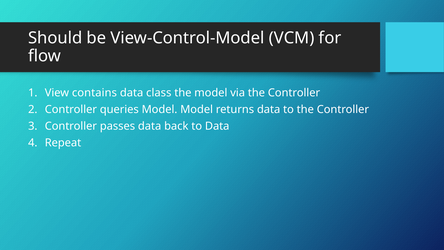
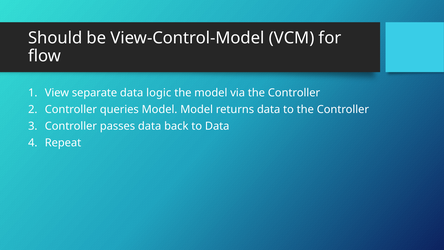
contains: contains -> separate (95, 93)
class: class -> logic (159, 93)
